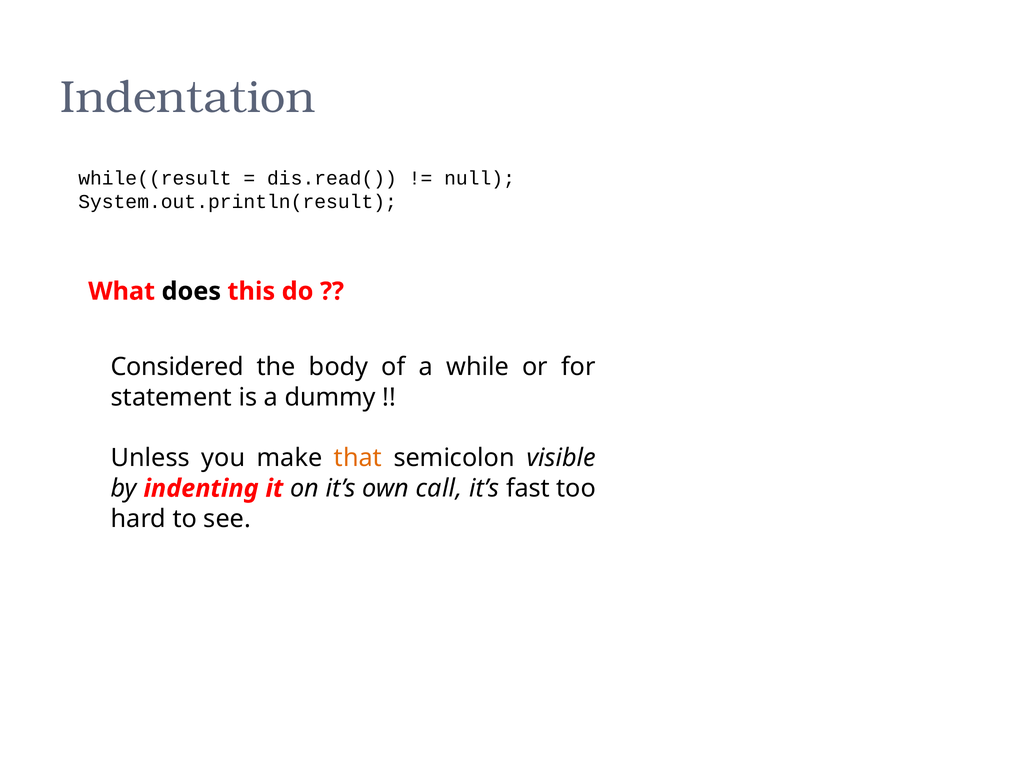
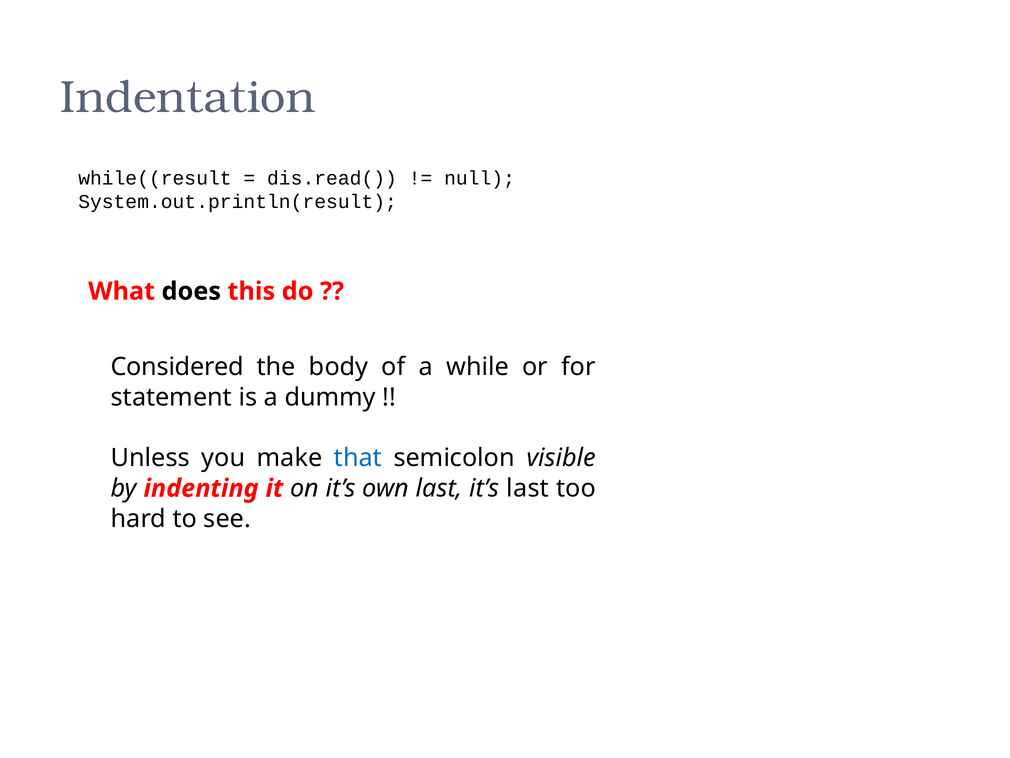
that colour: orange -> blue (358, 458)
own call: call -> last (439, 488)
it’s fast: fast -> last (528, 488)
